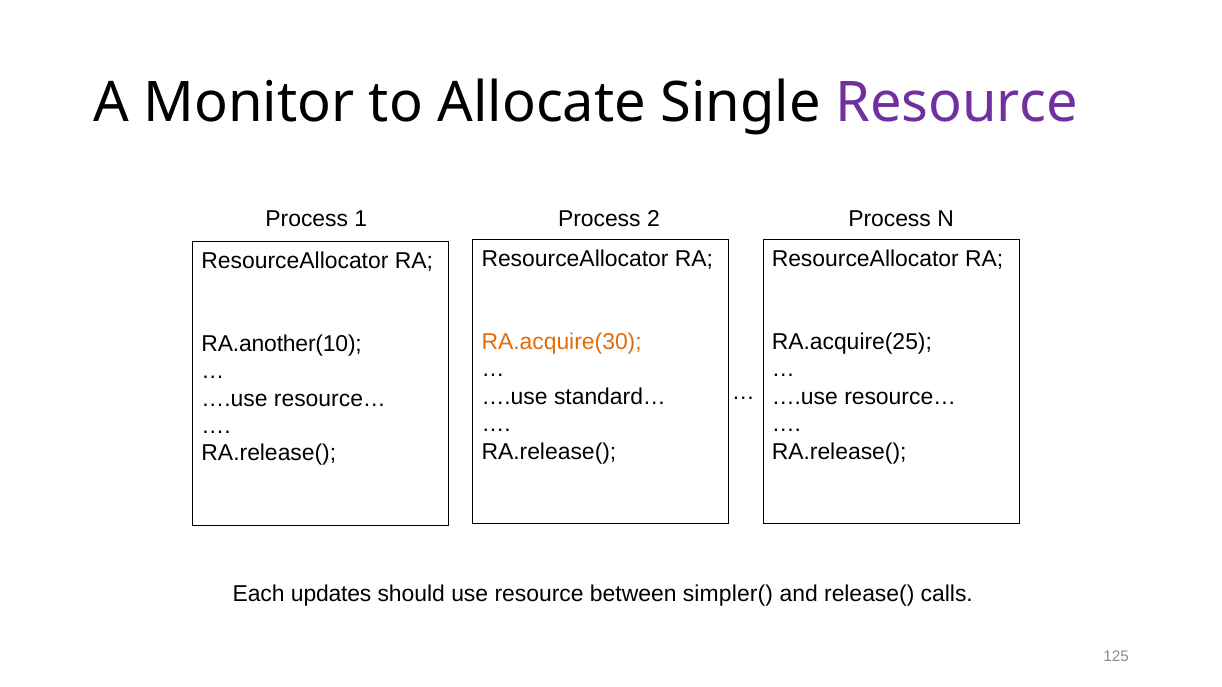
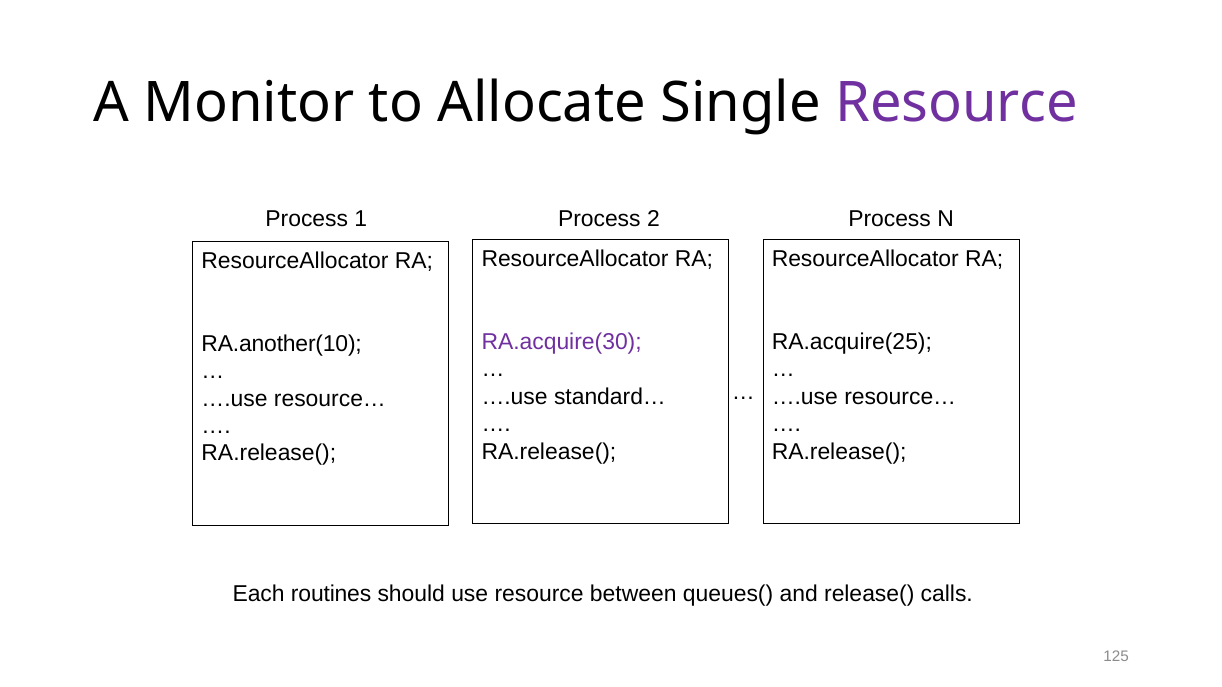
RA.acquire(30 colour: orange -> purple (562, 342)
updates: updates -> routines (331, 594)
simpler(: simpler( -> queues( (728, 594)
